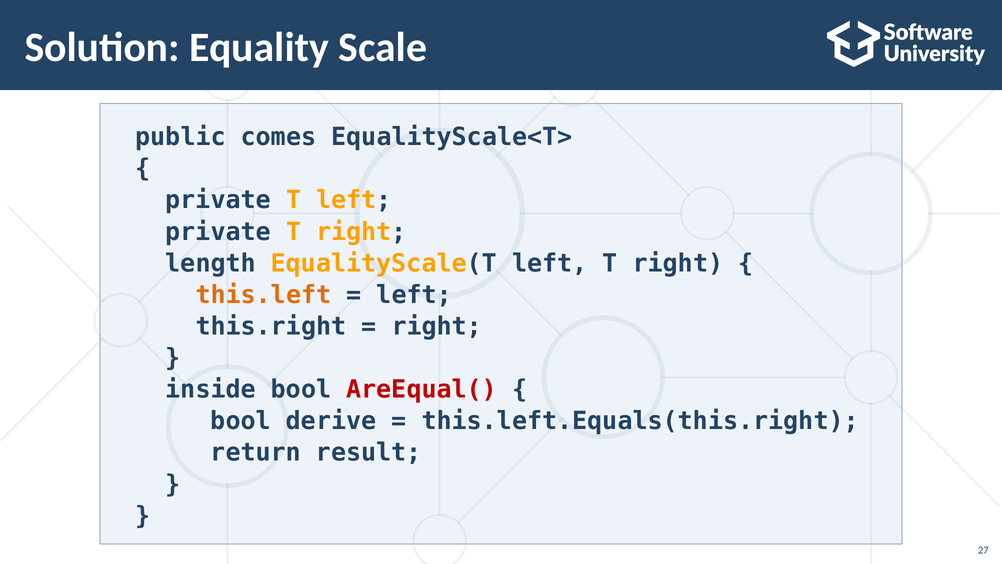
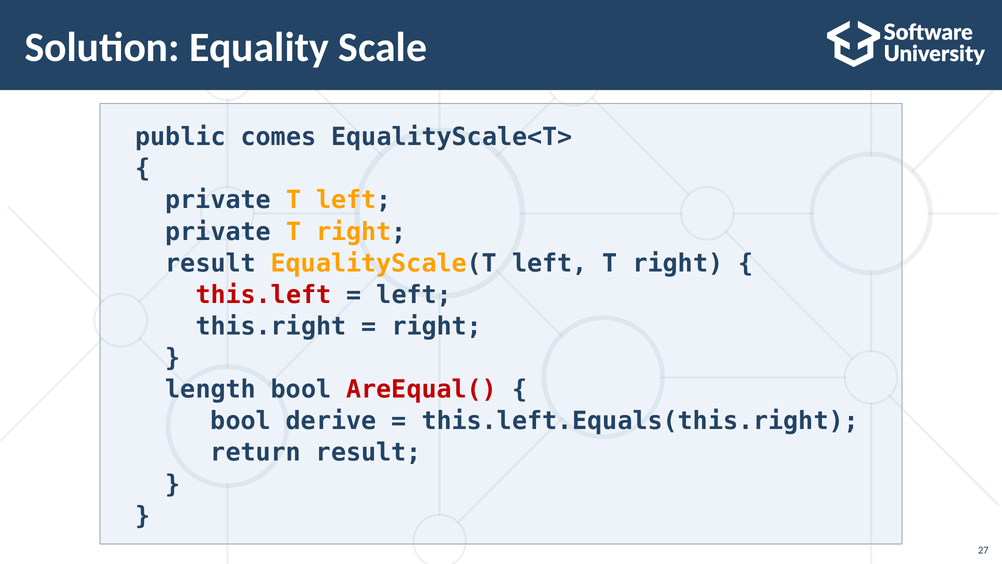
length: length -> result (211, 263)
this.left colour: orange -> red (263, 295)
inside: inside -> length (211, 389)
